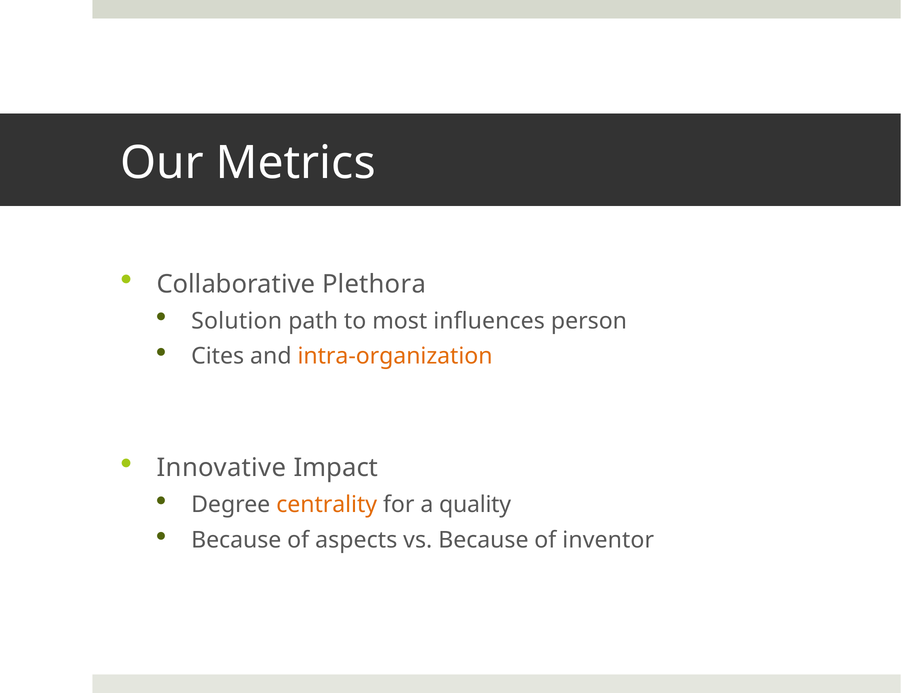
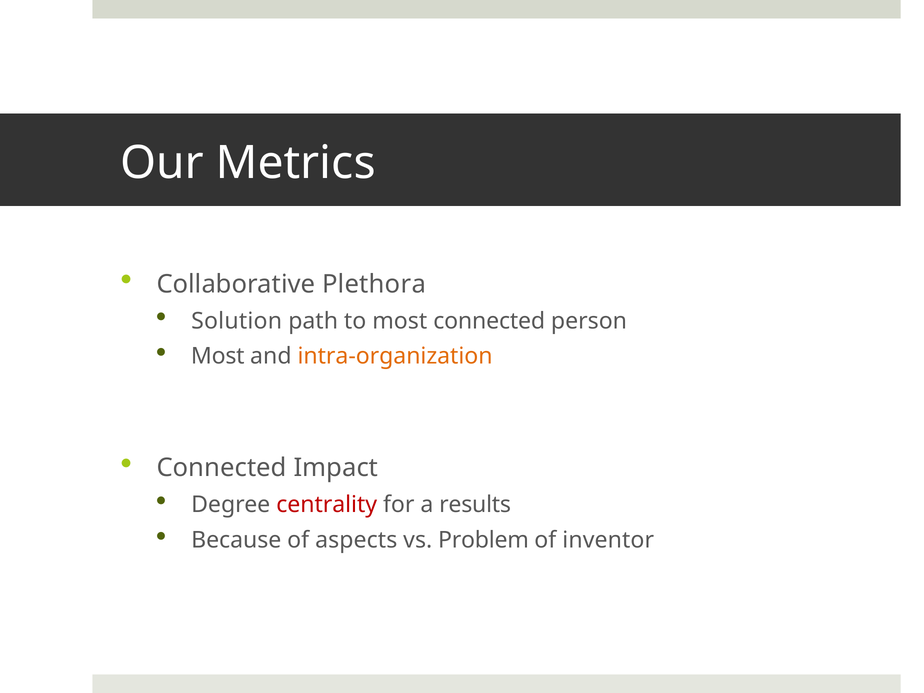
most influences: influences -> connected (489, 321)
Cites: Cites -> Most (218, 356)
Innovative: Innovative -> Connected (222, 468)
centrality colour: orange -> red (327, 505)
quality: quality -> results (475, 505)
vs Because: Because -> Problem (484, 540)
